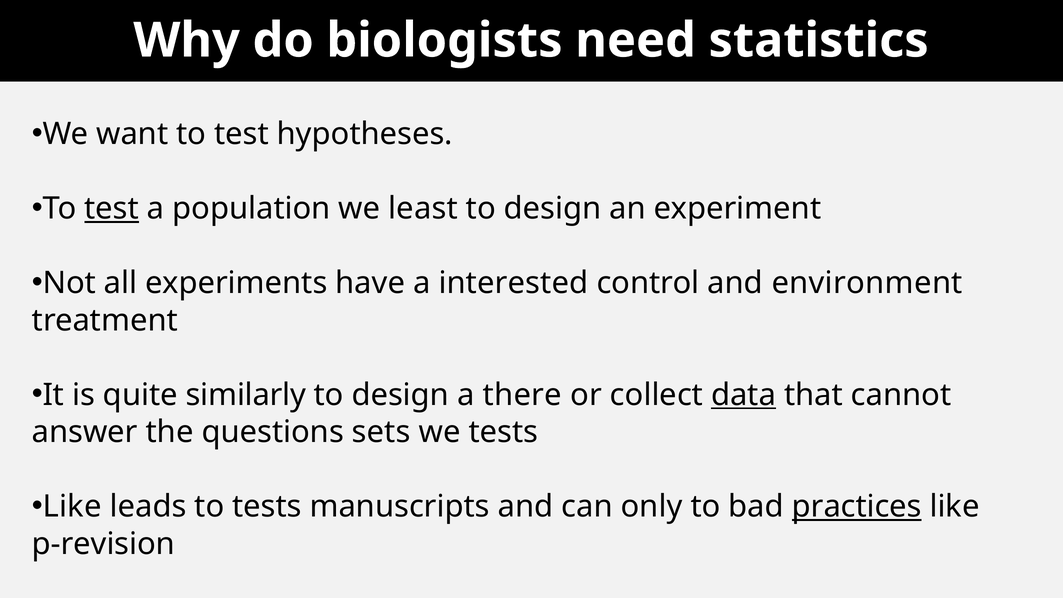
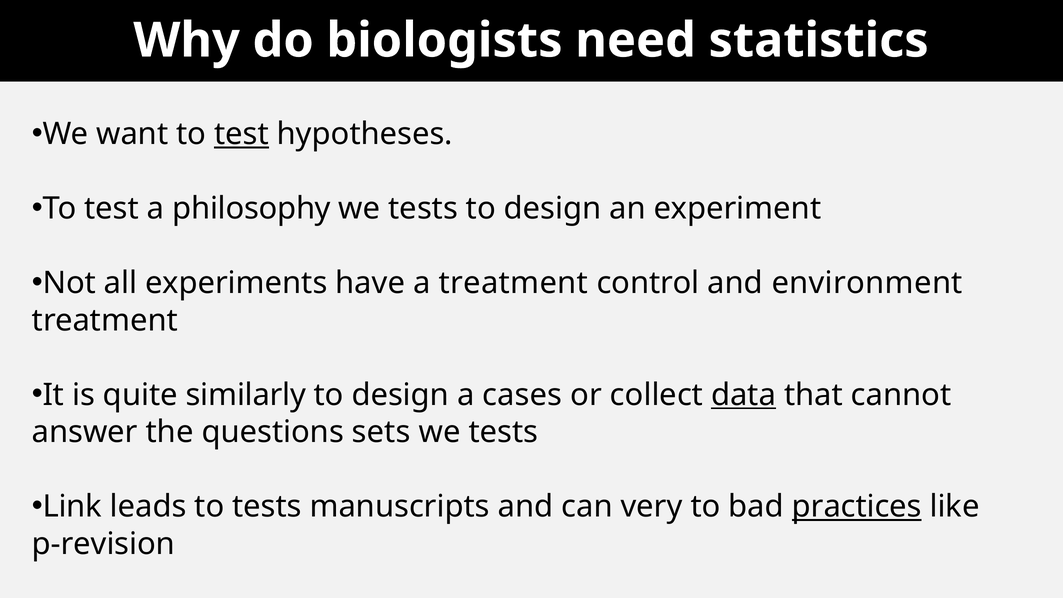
test underline: none -> present (242, 134)
test underline: present -> none (112, 209)
population: population -> philosophy (252, 209)
least: least -> tests (423, 209)
a interested: interested -> treatment (513, 283)
there: there -> cases (522, 395)
Like: Like -> Link (72, 506)
only: only -> very (652, 506)
